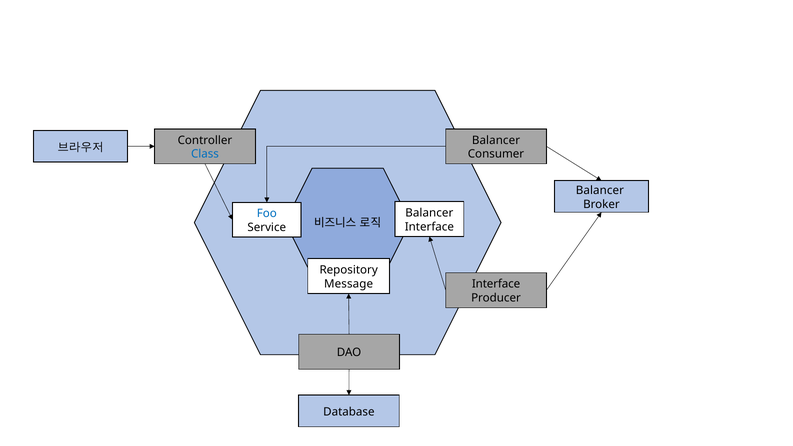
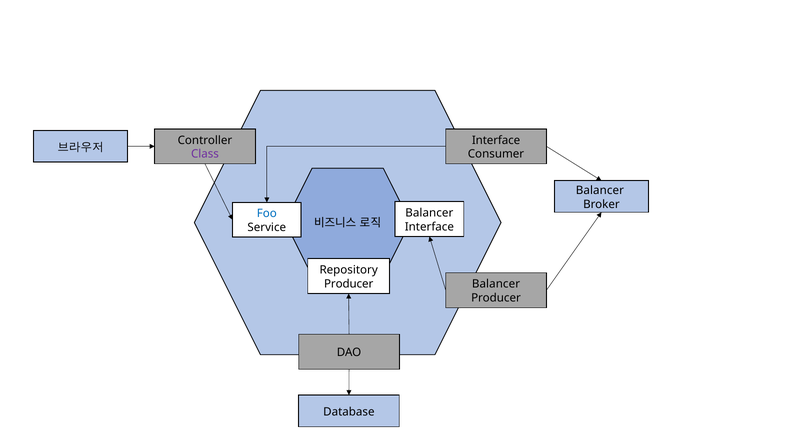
Balancer: Balancer -> Interface (496, 140)
Class colour: blue -> purple (205, 154)
Message: Message -> Producer (349, 284)
Interface: Interface -> Balancer (496, 284)
